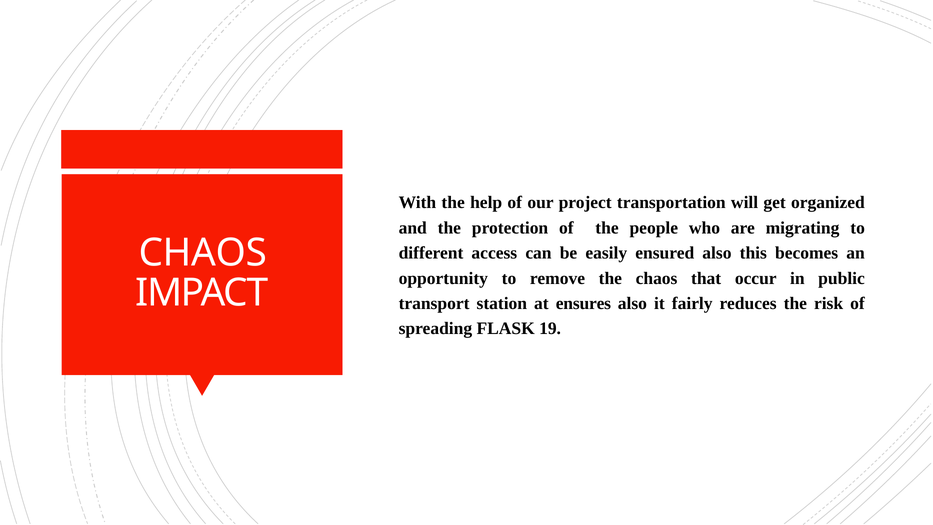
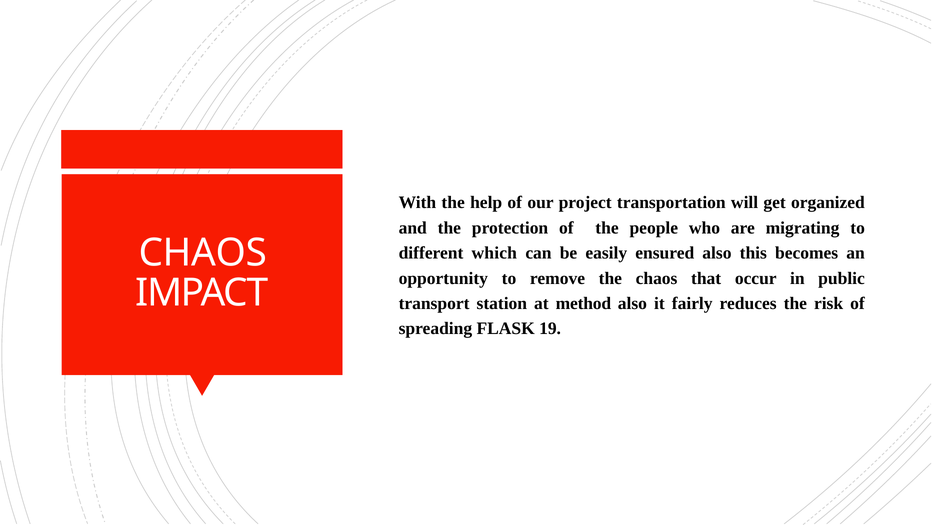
access: access -> which (494, 253)
ensures: ensures -> method (583, 303)
